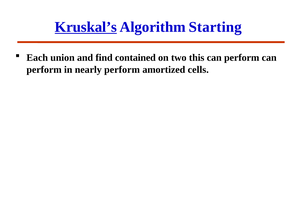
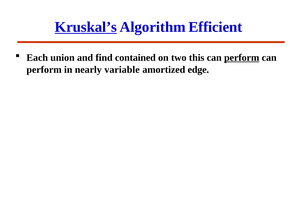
Starting: Starting -> Efficient (215, 27)
perform underline: none -> present (242, 58)
nearly perform: perform -> variable (122, 69)
cells: cells -> edge (198, 69)
